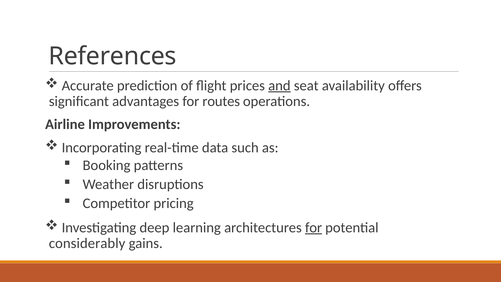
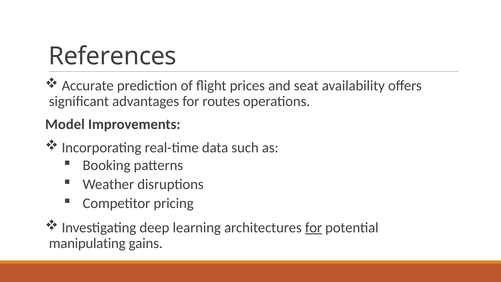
and underline: present -> none (279, 86)
Airline: Airline -> Model (65, 124)
considerably: considerably -> manipulating (87, 243)
